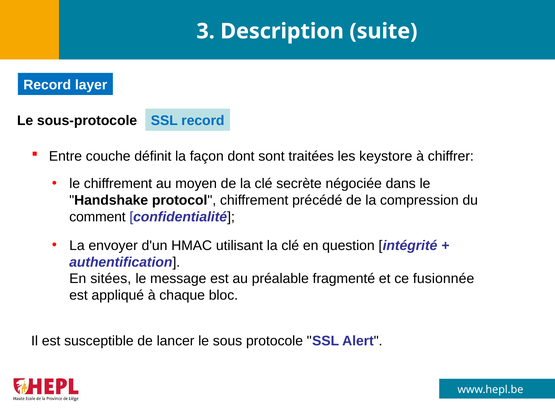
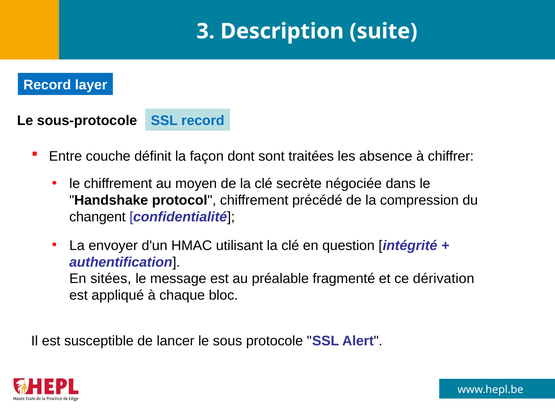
keystore: keystore -> absence (386, 156)
comment: comment -> changent (97, 217)
fusionnée: fusionnée -> dérivation (444, 279)
